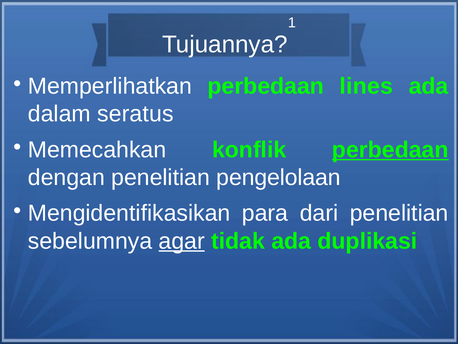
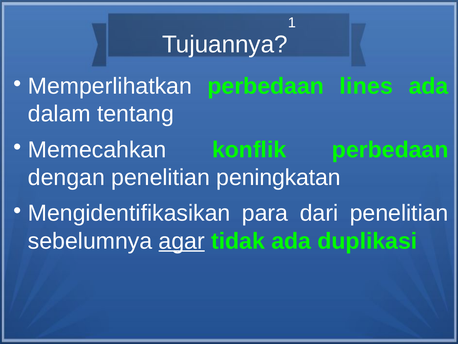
seratus: seratus -> tentang (136, 114)
perbedaan underline: present -> none (390, 150)
pengelolaan: pengelolaan -> peningkatan (279, 177)
